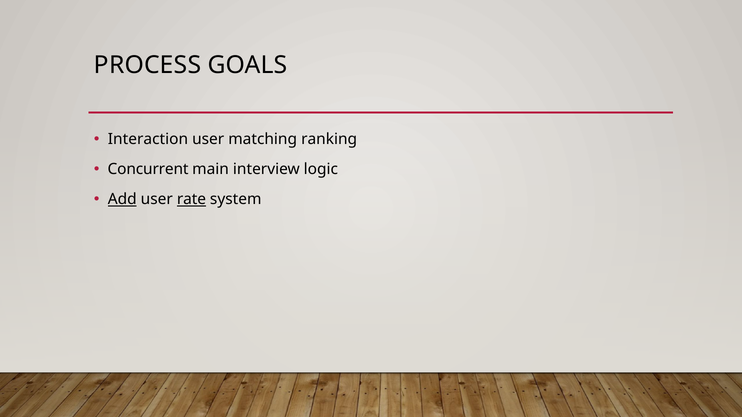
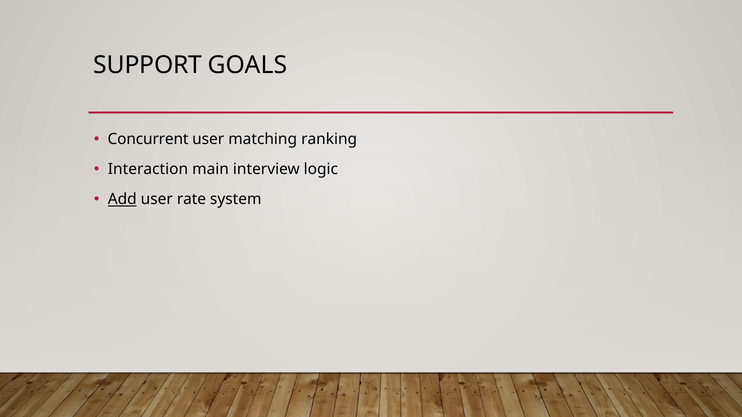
PROCESS: PROCESS -> SUPPORT (148, 65)
Interaction: Interaction -> Concurrent (148, 140)
Concurrent: Concurrent -> Interaction (148, 170)
rate underline: present -> none (191, 200)
